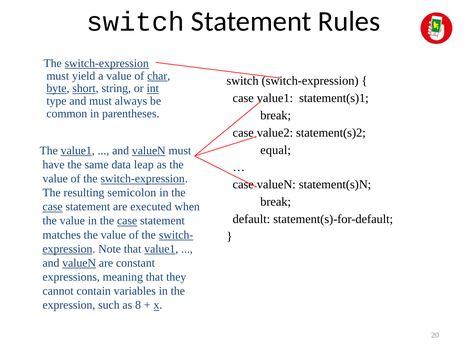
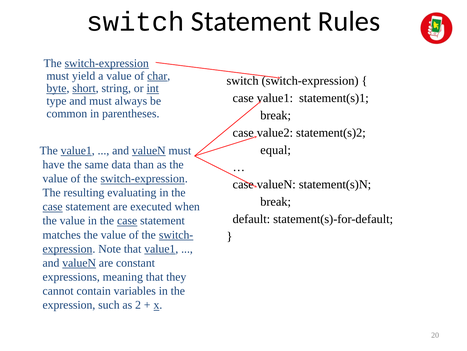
leap: leap -> than (144, 164)
semicolon: semicolon -> evaluating (132, 192)
8: 8 -> 2 (138, 304)
